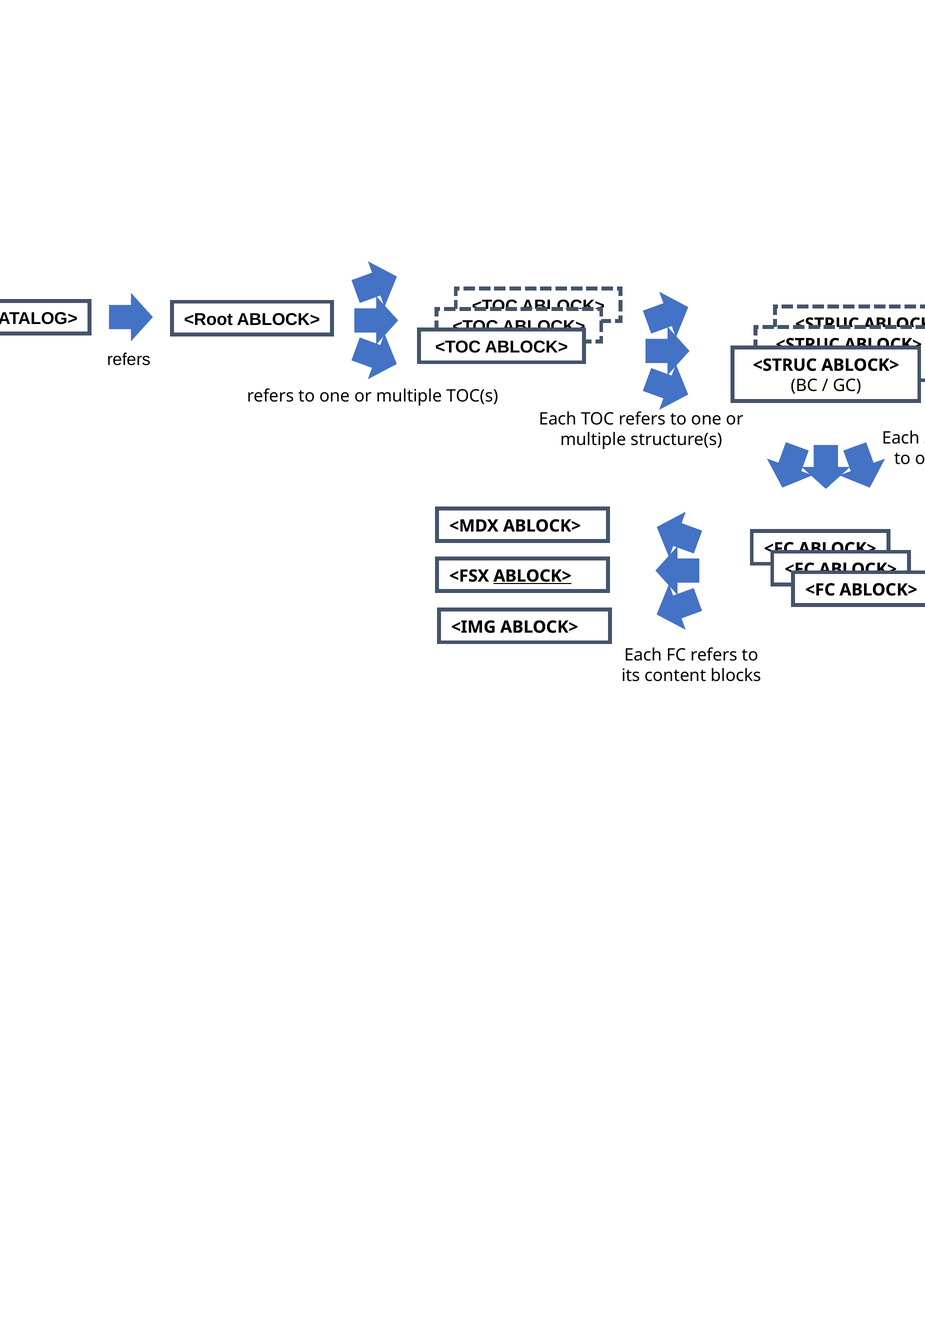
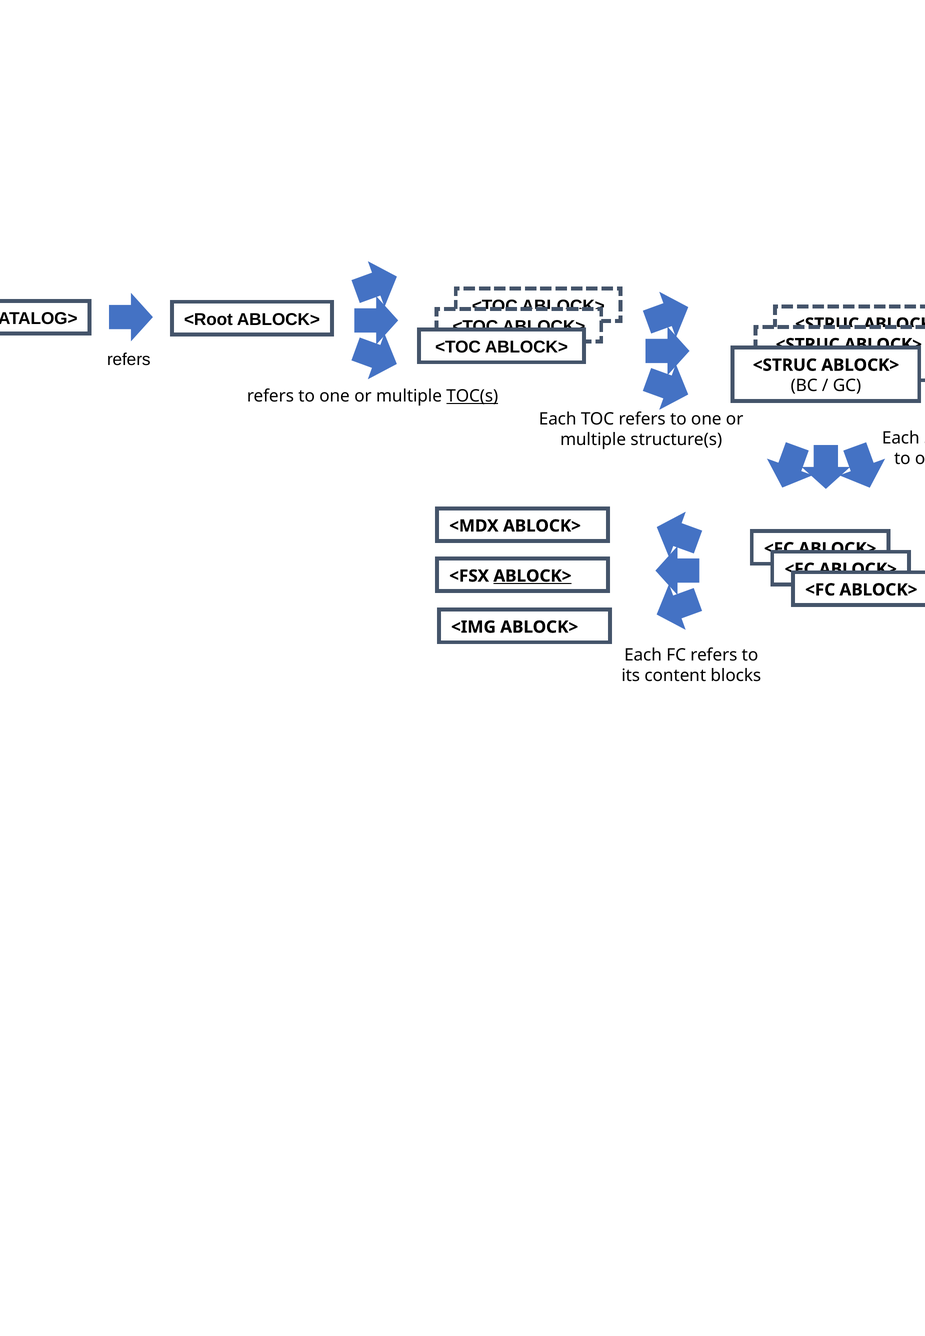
TOC(s underline: none -> present (472, 396)
